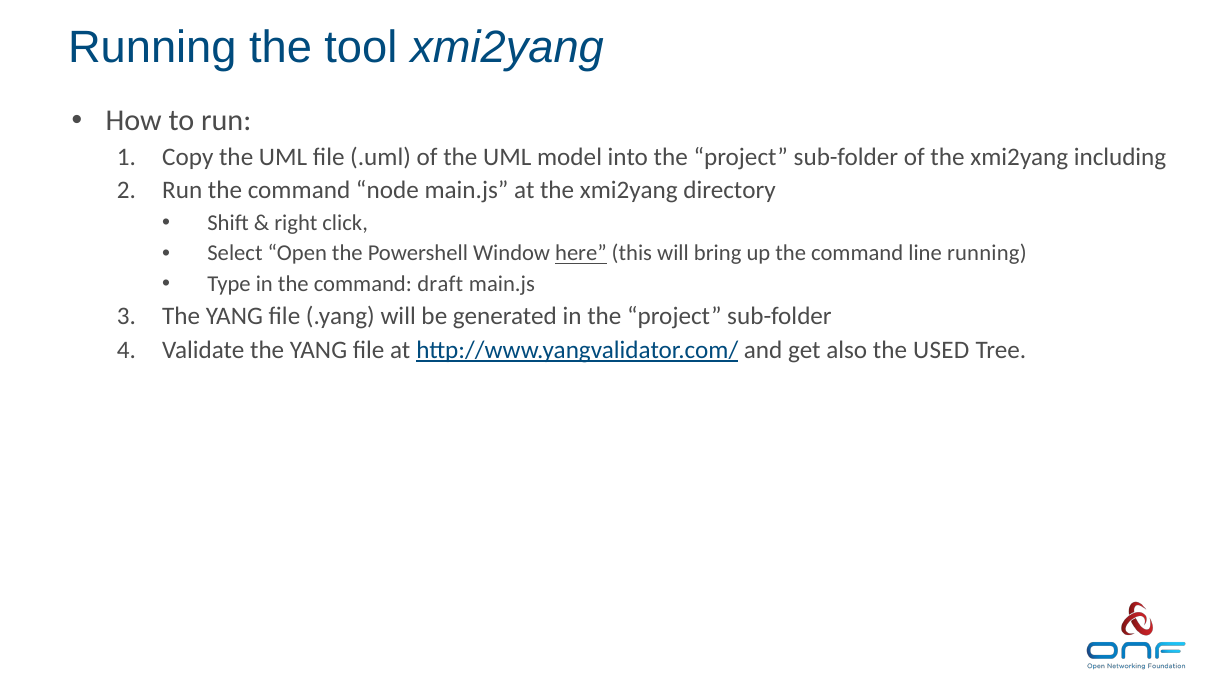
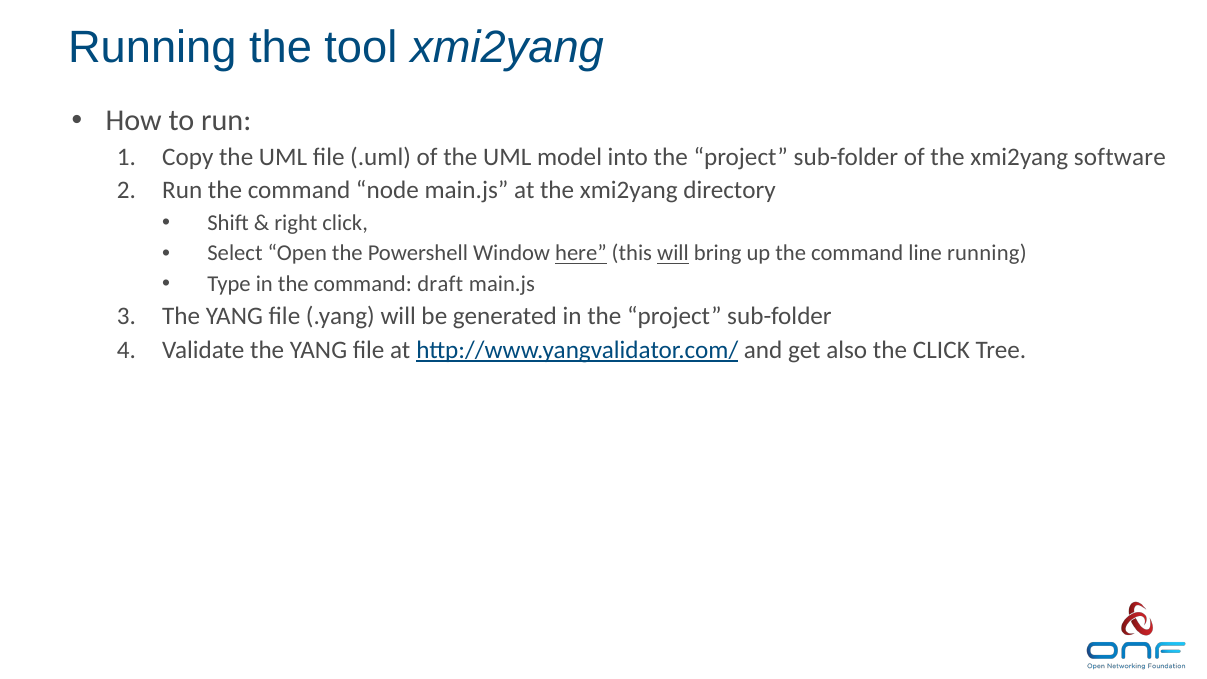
including: including -> software (1120, 157)
will underline: none -> present (673, 253)
the USED: USED -> CLICK (941, 350)
